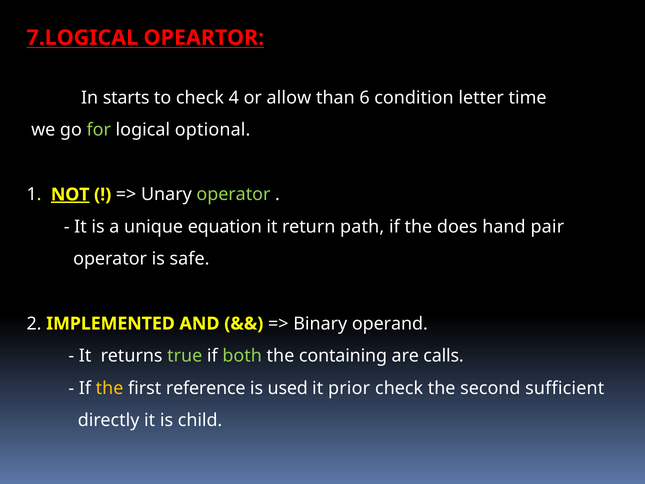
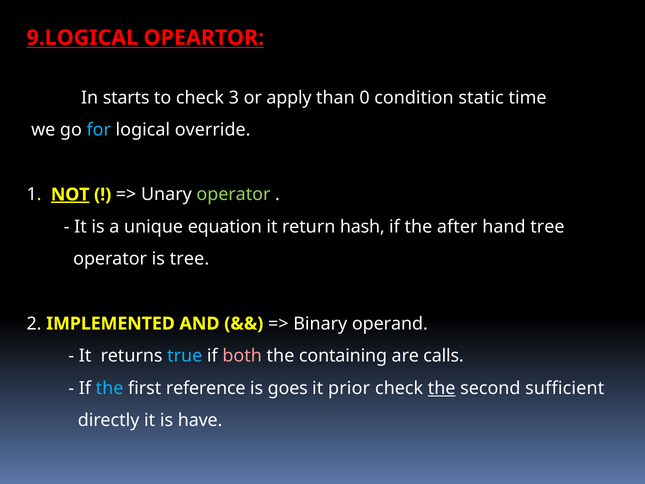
7.LOGICAL: 7.LOGICAL -> 9.LOGICAL (82, 38)
4: 4 -> 3 (234, 98)
allow: allow -> apply (289, 98)
6: 6 -> 0 (365, 98)
letter: letter -> static (481, 98)
for colour: light green -> light blue (99, 130)
optional: optional -> override (213, 130)
path: path -> hash (362, 227)
does: does -> after (457, 227)
hand pair: pair -> tree (547, 227)
is safe: safe -> tree (189, 259)
true colour: light green -> light blue (185, 356)
both colour: light green -> pink (242, 356)
the colour: yellow -> light blue (110, 388)
used: used -> goes (288, 388)
the underline: none -> present (442, 388)
child: child -> have (200, 420)
